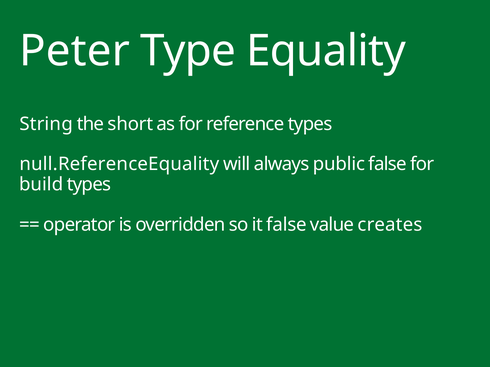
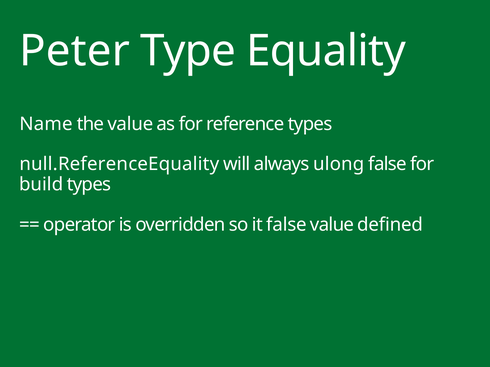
String: String -> Name (46, 124)
the short: short -> value (130, 124)
public: public -> ulong (339, 164)
creates: creates -> defined (390, 225)
